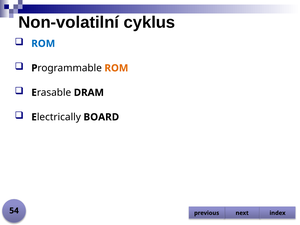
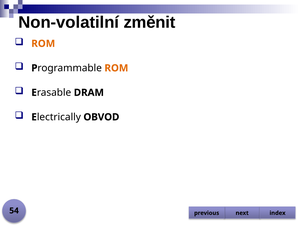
cyklus: cyklus -> změnit (150, 22)
ROM colour: blue -> orange (43, 44)
BOARD: BOARD -> OBVOD (101, 117)
